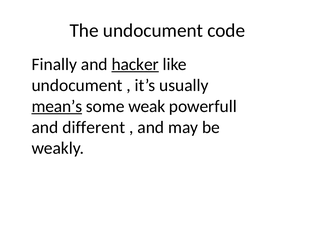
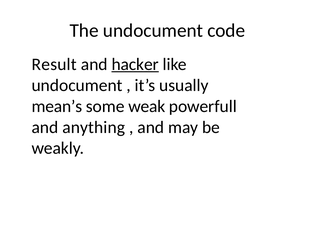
Finally: Finally -> Result (54, 64)
mean’s underline: present -> none (57, 106)
different: different -> anything (94, 127)
